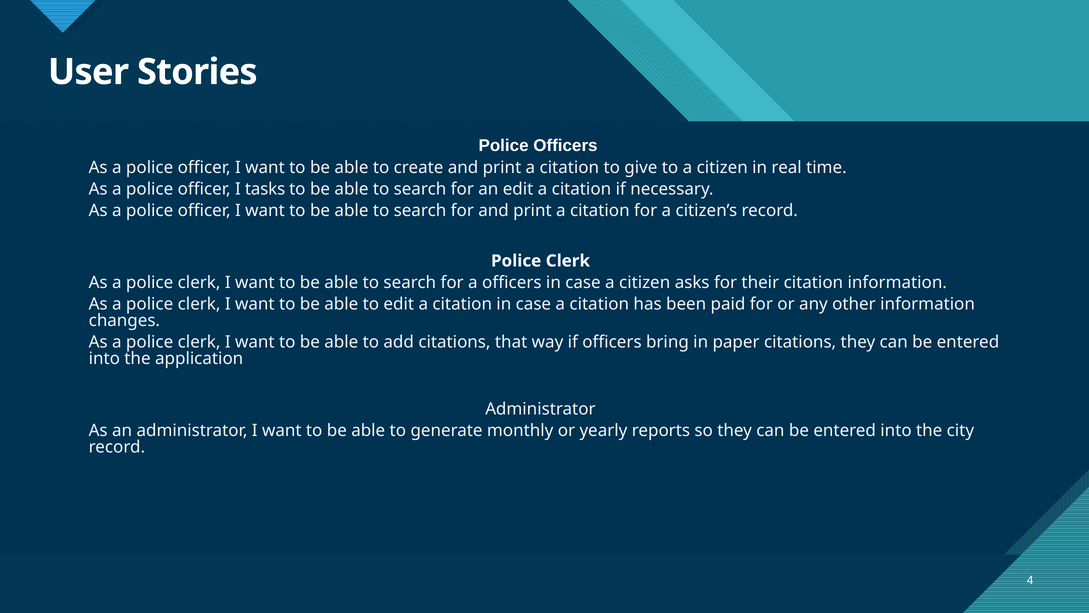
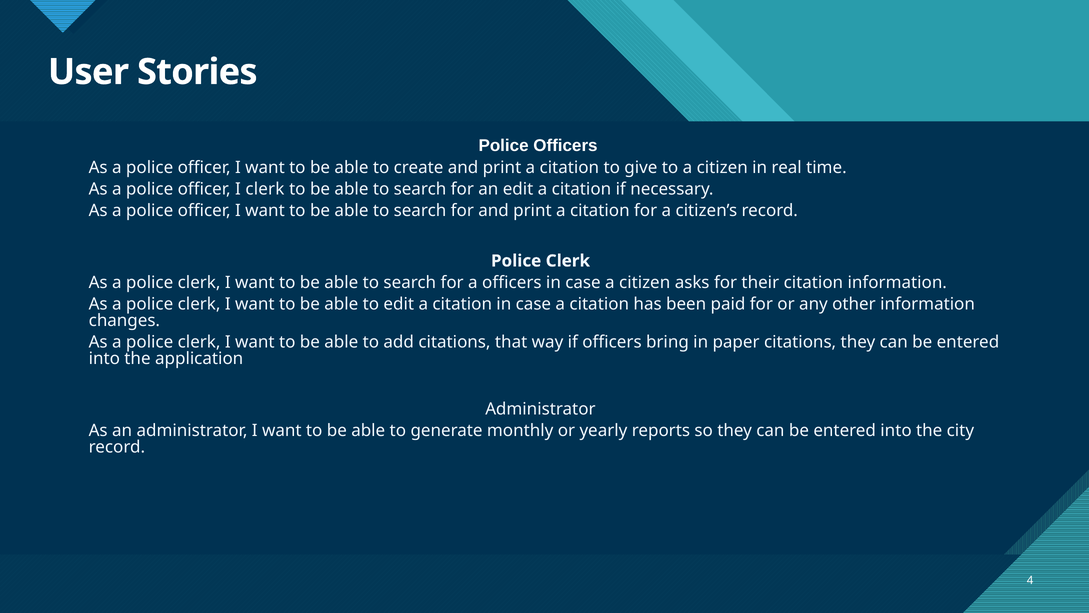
I tasks: tasks -> clerk (265, 189)
